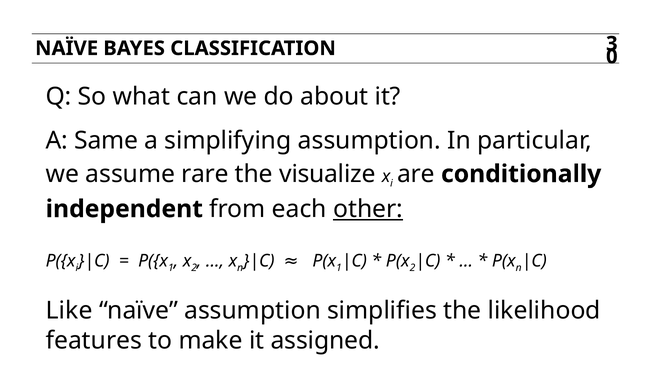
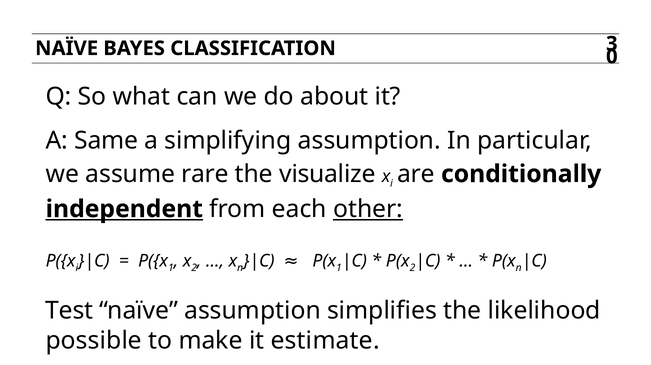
independent underline: none -> present (124, 209)
Like: Like -> Test (69, 311)
features: features -> possible (94, 341)
assigned: assigned -> estimate (325, 341)
